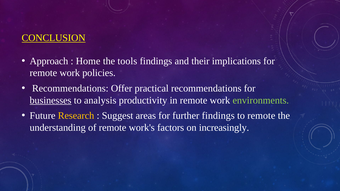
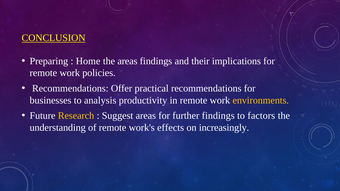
Approach: Approach -> Preparing (49, 61)
the tools: tools -> areas (127, 61)
businesses underline: present -> none (51, 100)
environments colour: light green -> yellow (261, 100)
to remote: remote -> factors (261, 116)
factors: factors -> effects (171, 128)
